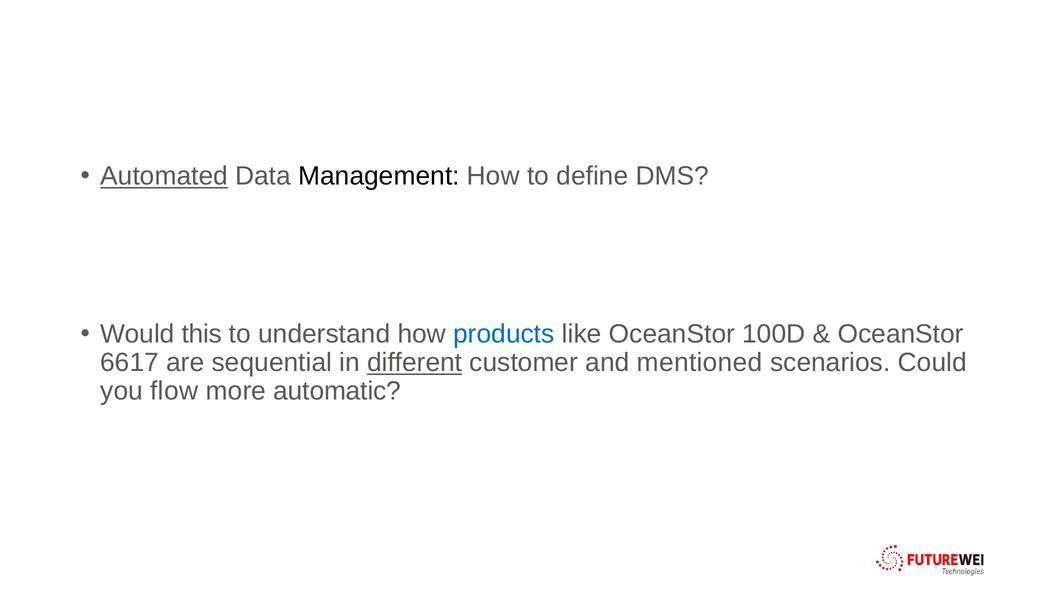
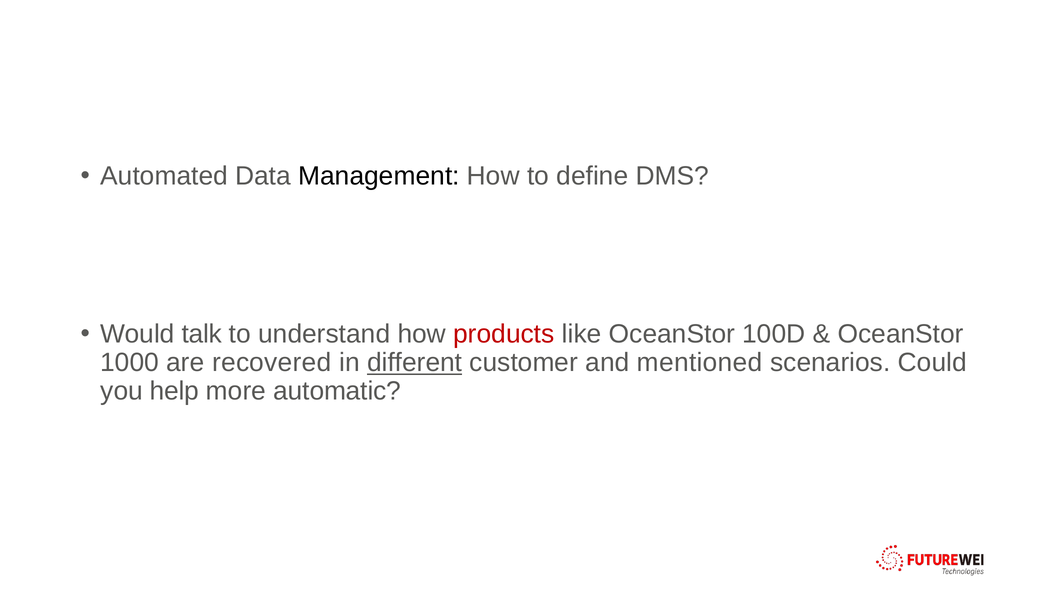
Automated underline: present -> none (164, 176)
this: this -> talk (202, 334)
products colour: blue -> red (504, 334)
6617: 6617 -> 1000 (130, 363)
sequential: sequential -> recovered (272, 363)
flow: flow -> help (175, 391)
